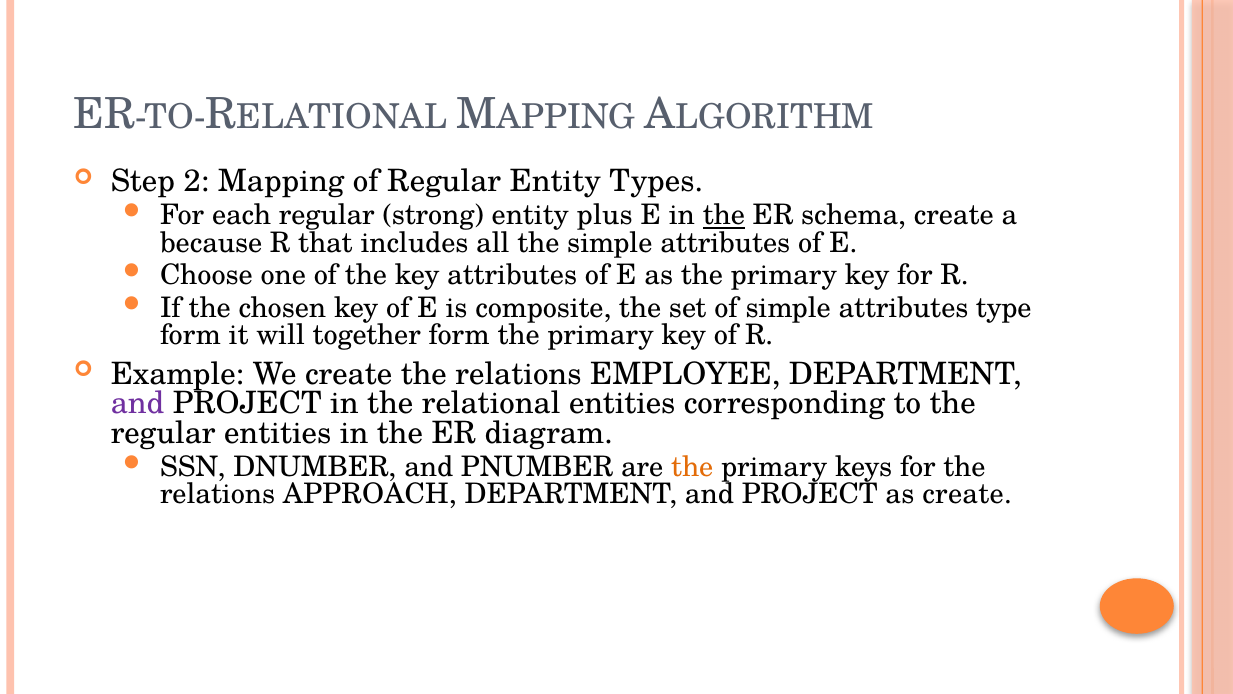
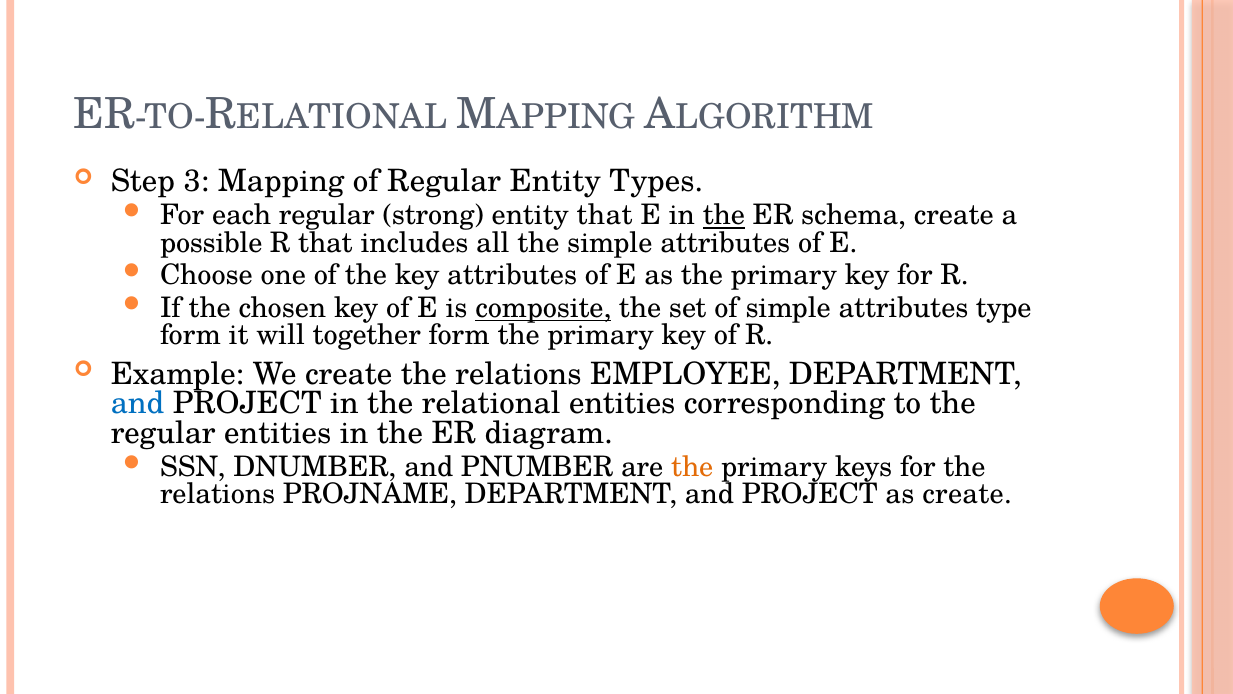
2: 2 -> 3 (196, 181)
entity plus: plus -> that (605, 216)
because: because -> possible (211, 243)
composite underline: none -> present (543, 308)
and colour: purple -> blue (138, 403)
APPROACH: APPROACH -> PROJNAME (370, 494)
